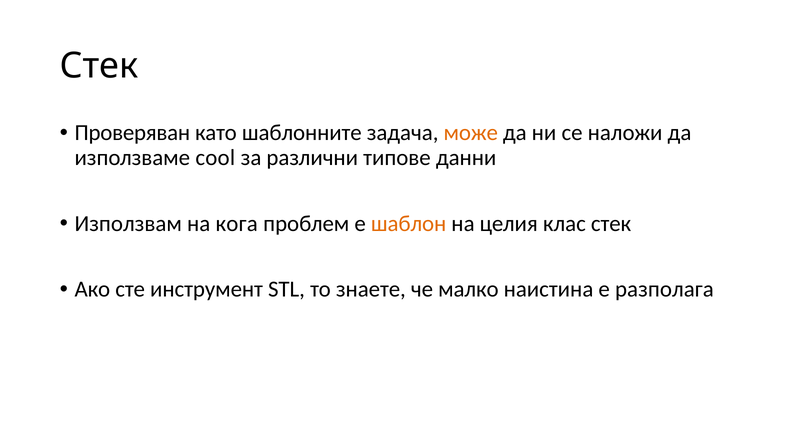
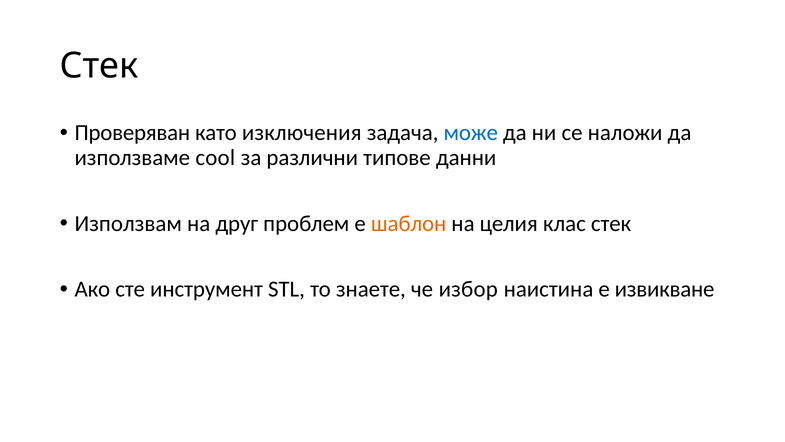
шаблонните: шаблонните -> изключения (302, 133)
може colour: orange -> blue (471, 133)
кога: кога -> друг (237, 223)
малко: малко -> избор (468, 289)
разполага: разполага -> извикване (665, 289)
